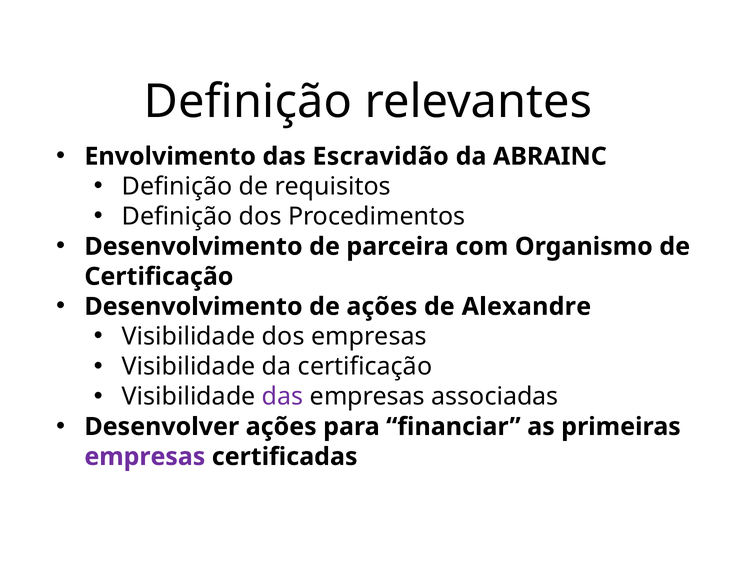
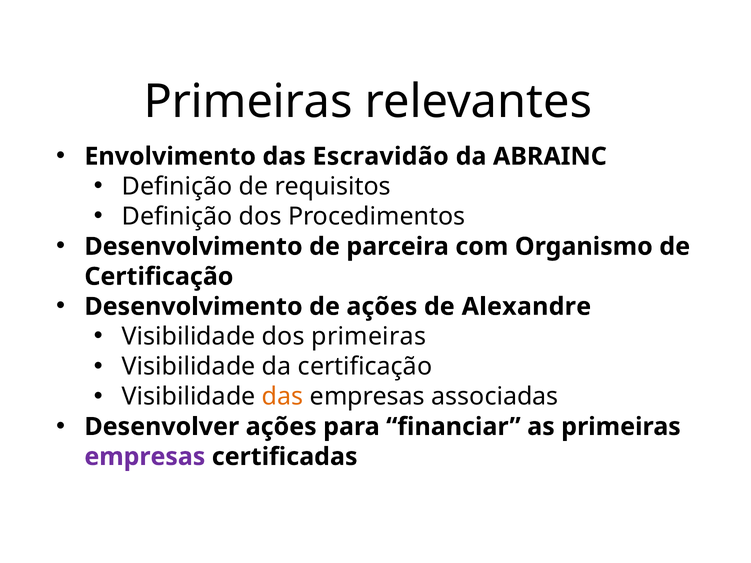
Definição: Definição -> Primeiras (248, 102)
dos empresas: empresas -> primeiras (369, 337)
das colour: purple -> orange (283, 397)
